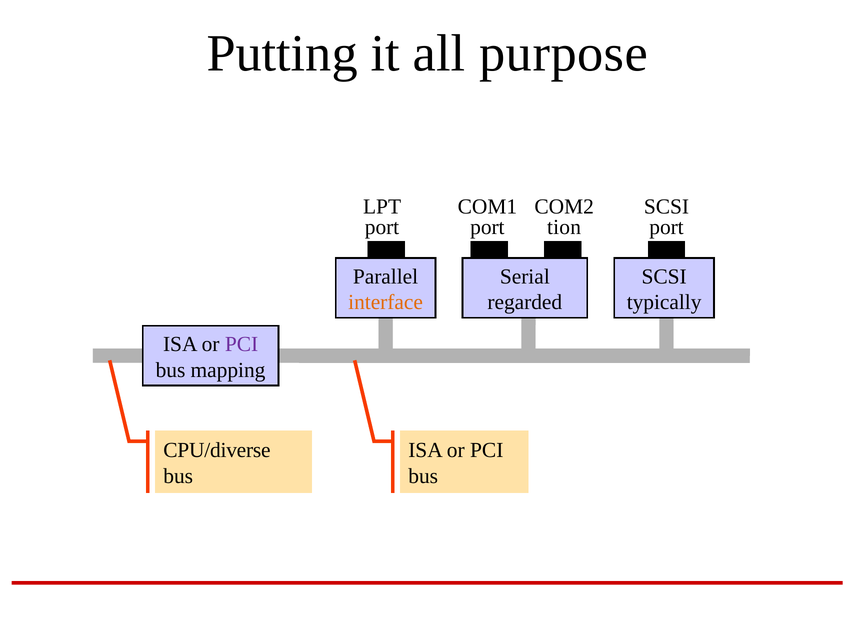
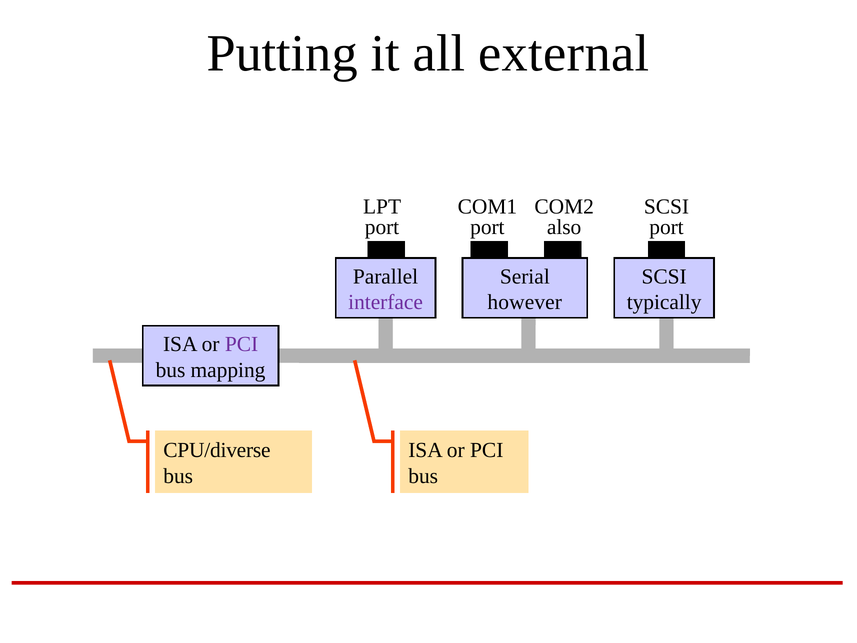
purpose: purpose -> external (564, 54)
tion: tion -> also (564, 227)
interface colour: orange -> purple (386, 302)
regarded: regarded -> however (525, 302)
